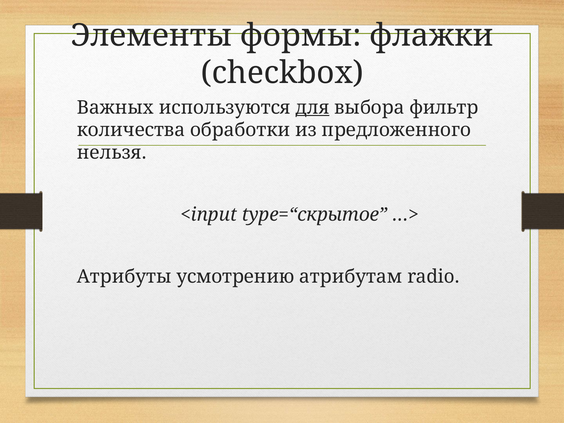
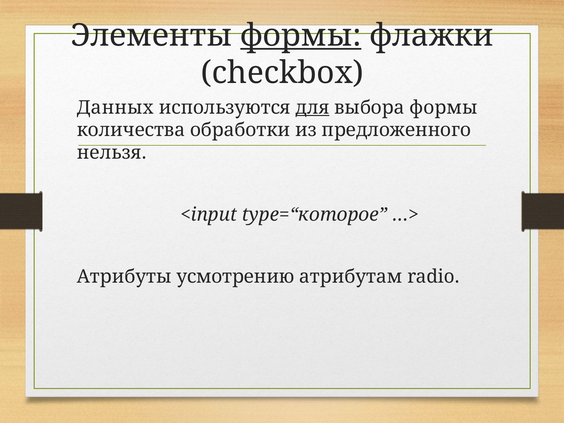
формы underline: none -> present (301, 35)
Важных: Важных -> Данных (115, 107)
выбора фильтр: фильтр -> формы (444, 107)
type=“скрытое: type=“скрытое -> type=“которое (315, 215)
